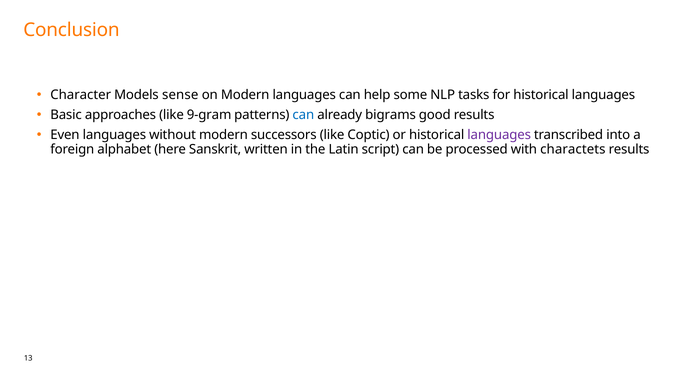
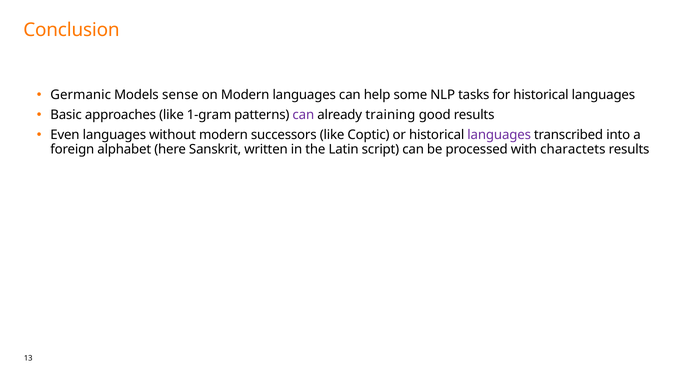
Character: Character -> Germanic (81, 95)
9-gram: 9-gram -> 1-gram (209, 115)
can colour: blue -> purple (303, 115)
bigrams: bigrams -> training (390, 115)
